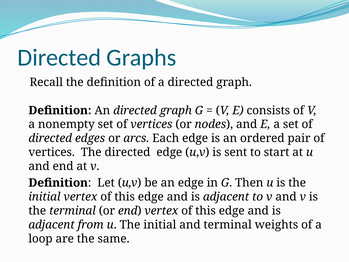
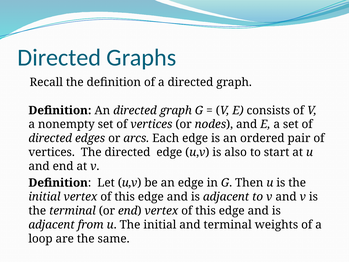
sent: sent -> also (236, 152)
